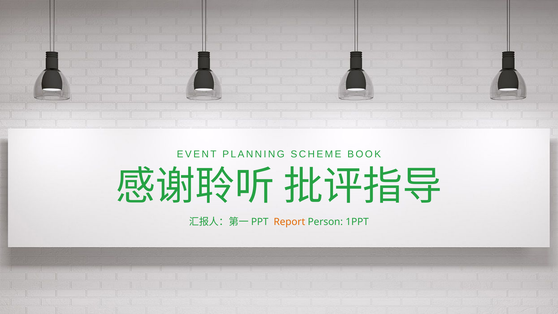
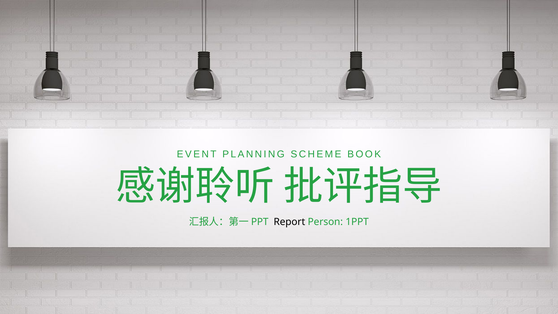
Report colour: orange -> black (289, 222)
